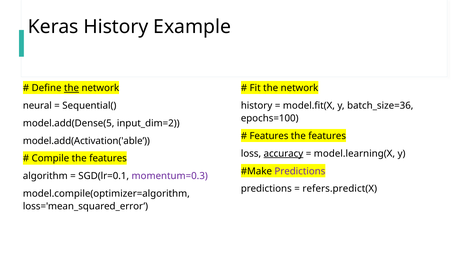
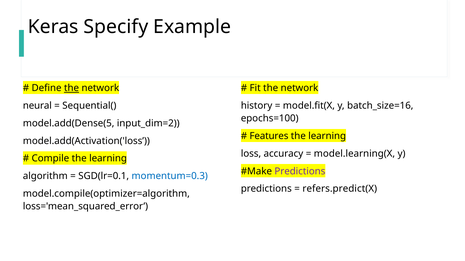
Keras History: History -> Specify (116, 27)
batch_size=36: batch_size=36 -> batch_size=16 (380, 106)
features: features -> learning (327, 136)
model.add(Activation('able: model.add(Activation('able -> model.add(Activation('loss (86, 141)
accuracy underline: present -> none (283, 154)
Compile the features: features -> learning (108, 159)
momentum=0.3 colour: purple -> blue (170, 176)
